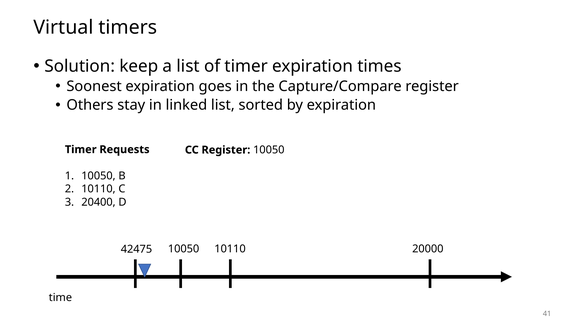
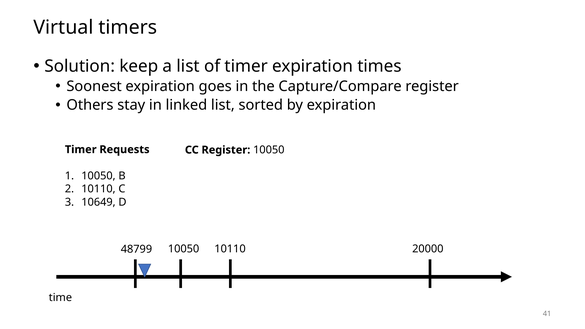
20400: 20400 -> 10649 (98, 202)
42475: 42475 -> 48799 (136, 249)
